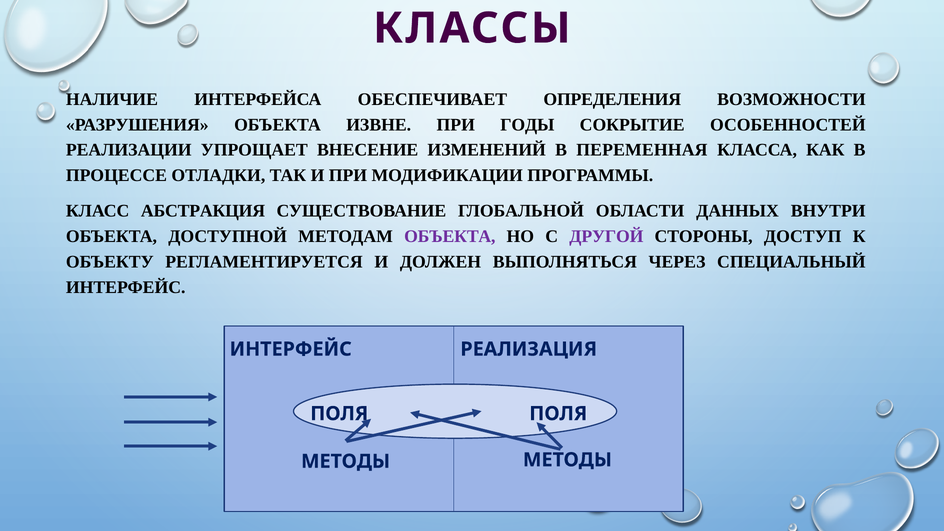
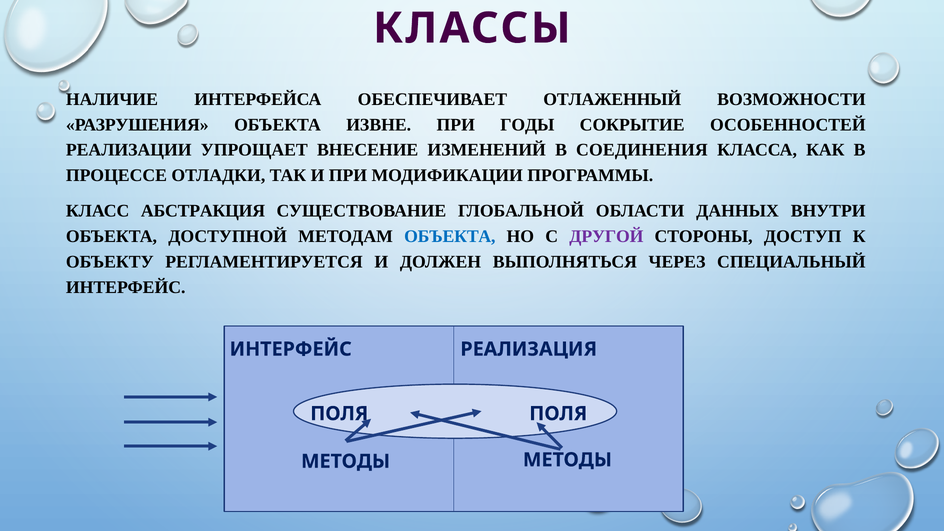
ОПРЕДЕЛЕНИЯ: ОПРЕДЕЛЕНИЯ -> ОТЛАЖЕННЫЙ (612, 99)
ПЕРЕМЕННАЯ: ПЕРЕМЕННАЯ -> СОЕДИНЕНИЯ (642, 150)
ОБЪЕКТА colour: purple -> blue (450, 236)
